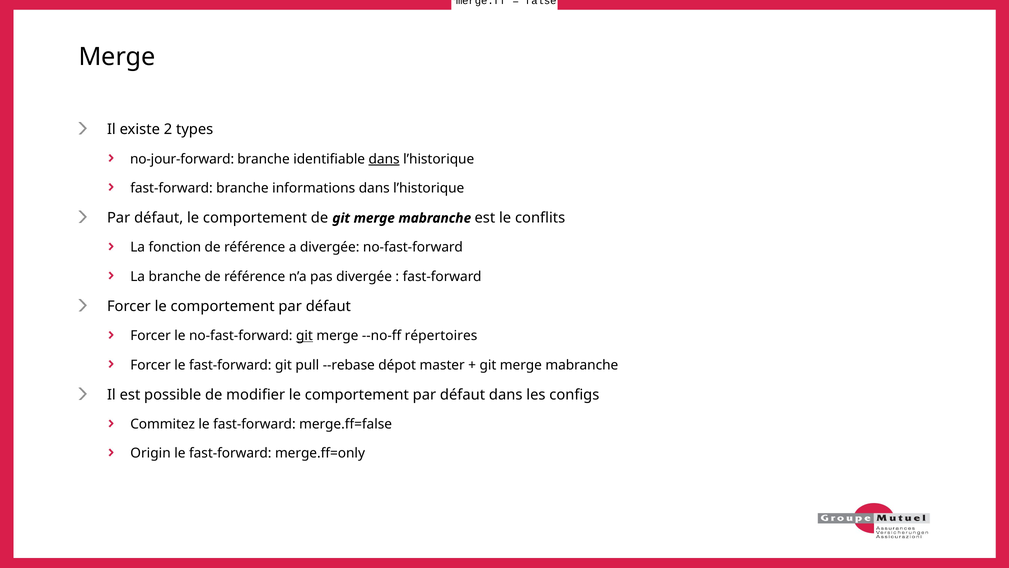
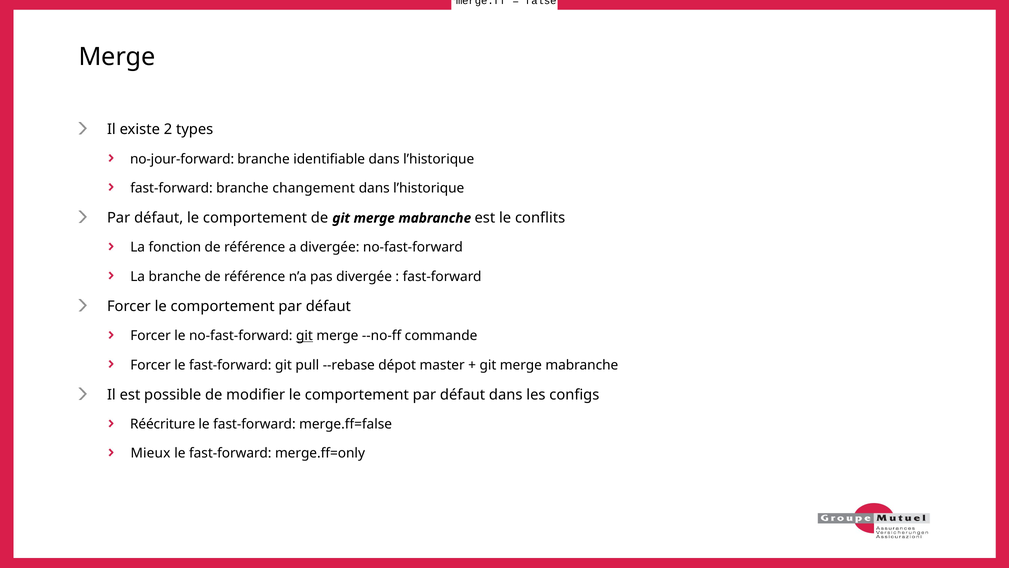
dans underline: present -> none (384, 159)
informations: informations -> changement (314, 188)
répertoires: répertoires -> commande (441, 336)
Commitez: Commitez -> Réécriture (163, 424)
Origin: Origin -> Mieux (150, 453)
